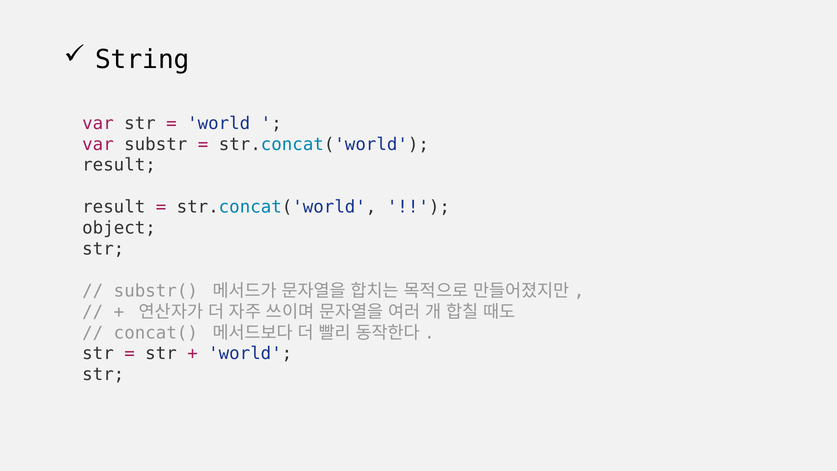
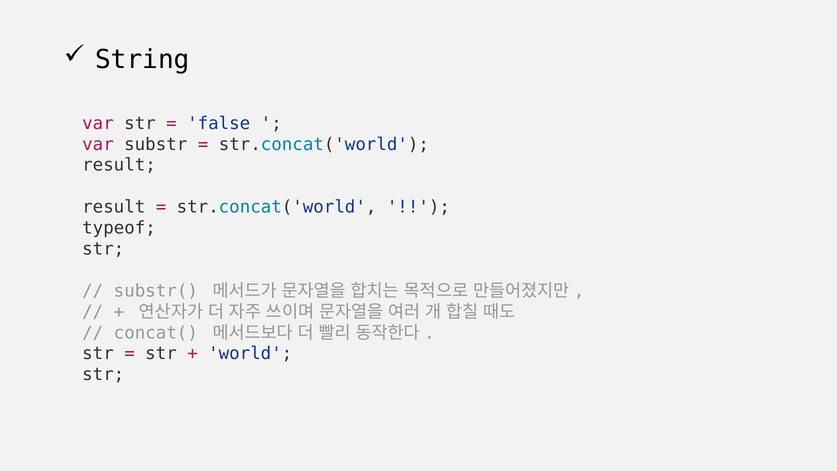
world: world -> false (219, 123)
object: object -> typeof (119, 228)
